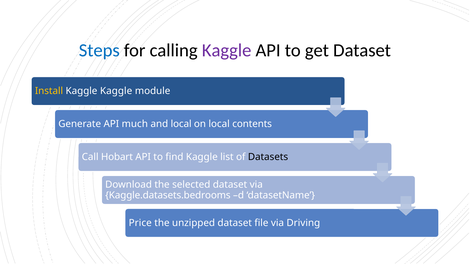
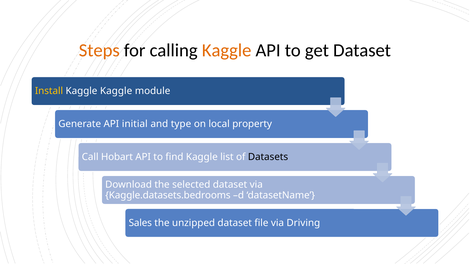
Steps colour: blue -> orange (99, 51)
Kaggle colour: purple -> orange (227, 51)
much: much -> initial (135, 124)
and local: local -> type (181, 124)
contents: contents -> property (252, 124)
Price: Price -> Sales (140, 223)
